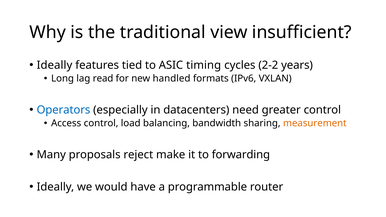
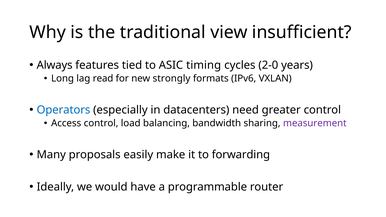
Ideally: Ideally -> Always (55, 65)
2-2: 2-2 -> 2-0 (268, 65)
handled: handled -> strongly (172, 79)
measurement colour: orange -> purple (315, 123)
reject: reject -> easily (138, 155)
